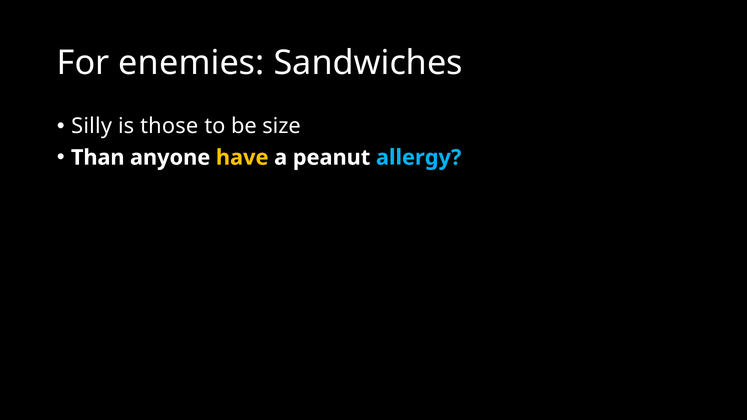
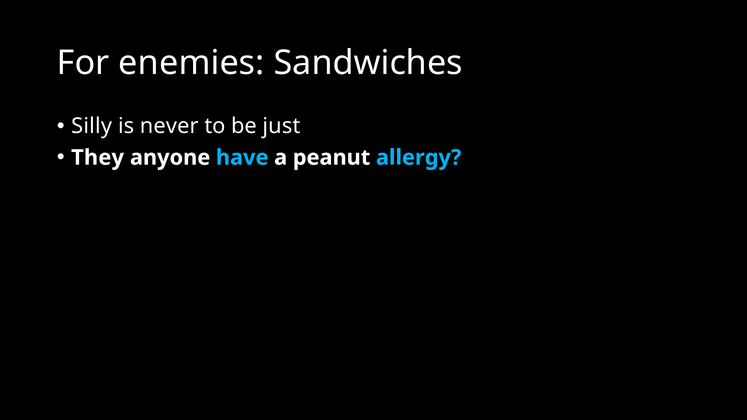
those: those -> never (169, 126)
size: size -> just (281, 126)
Than: Than -> They (98, 158)
have colour: yellow -> light blue (242, 158)
